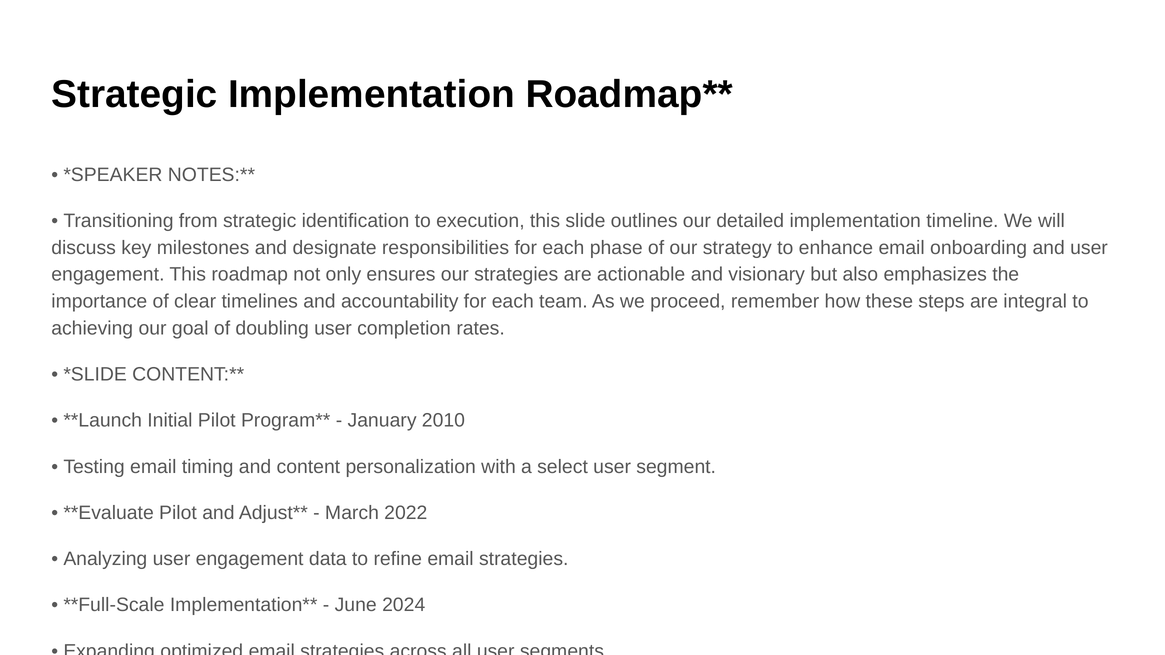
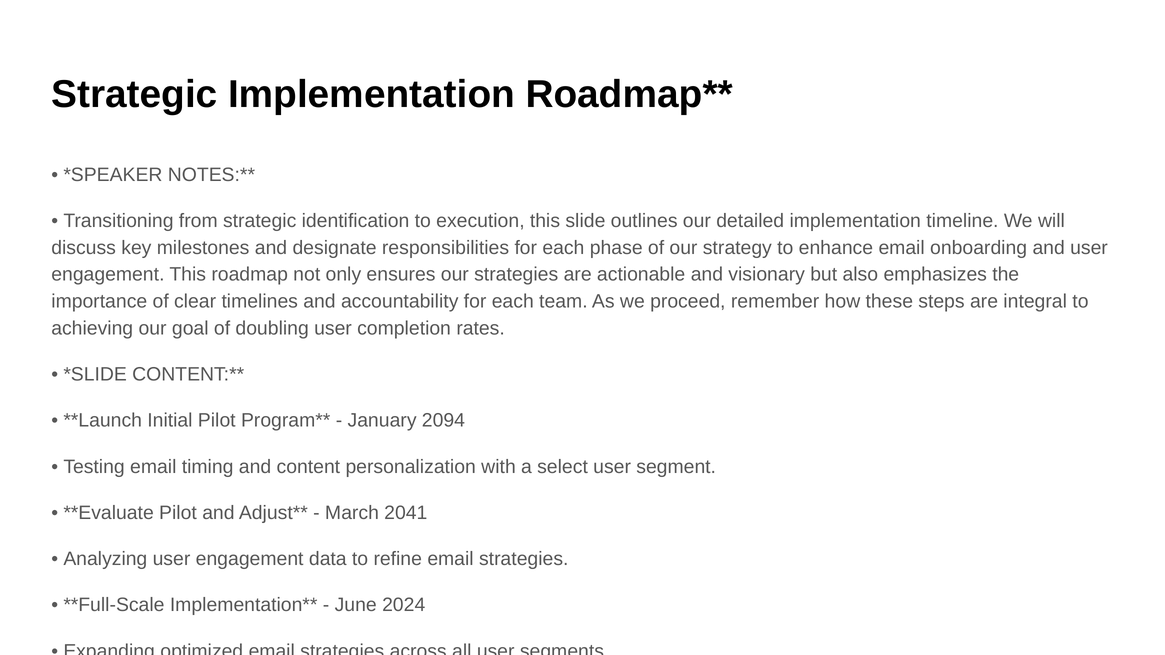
2010: 2010 -> 2094 (443, 421)
2022: 2022 -> 2041 (406, 513)
